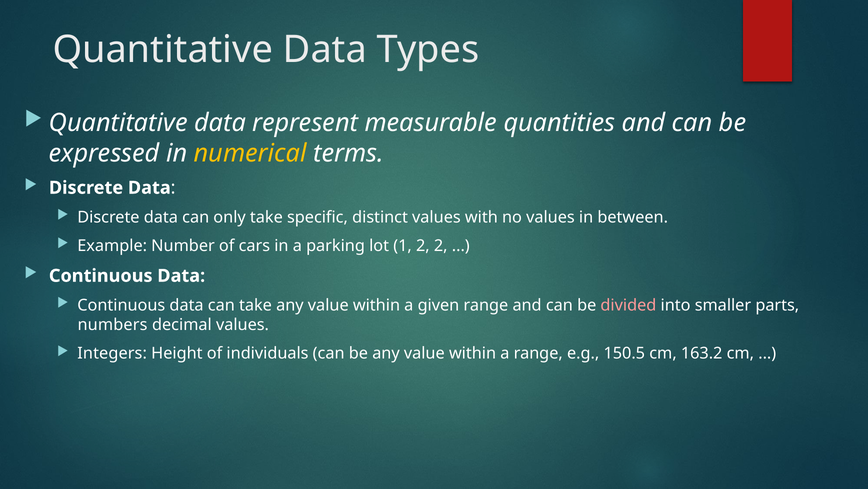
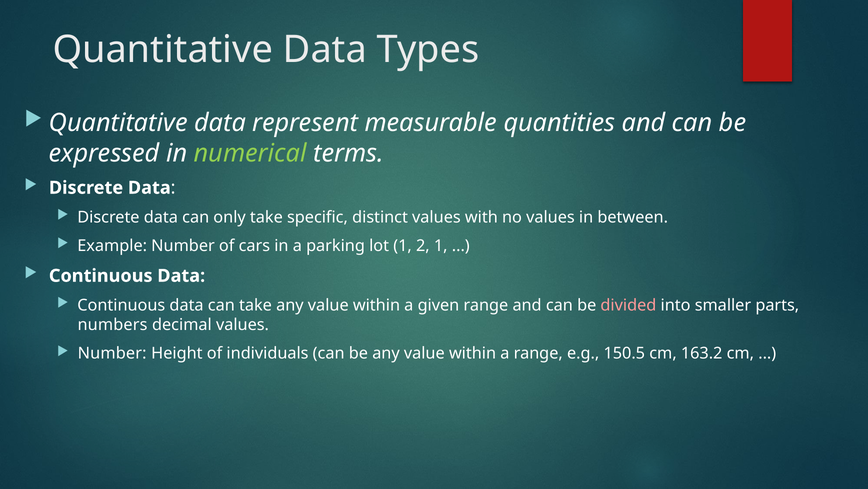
numerical colour: yellow -> light green (250, 153)
2 2: 2 -> 1 (441, 246)
Integers: Integers -> Number (112, 353)
